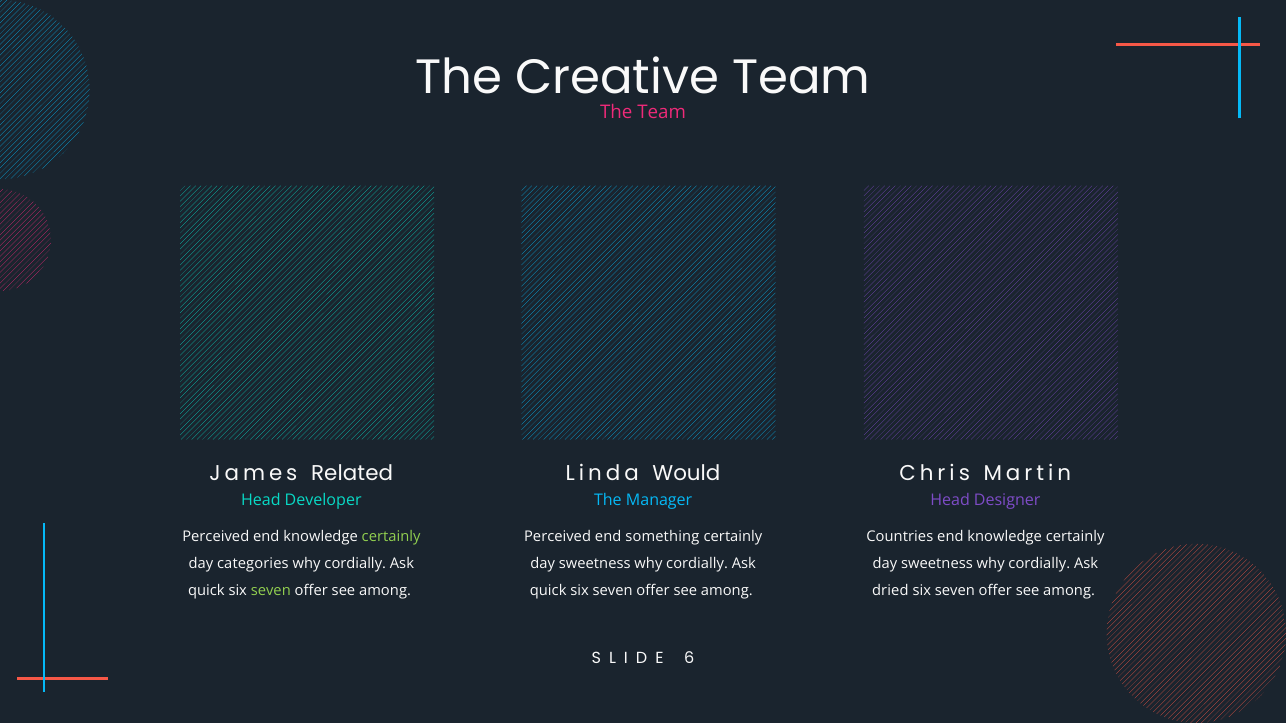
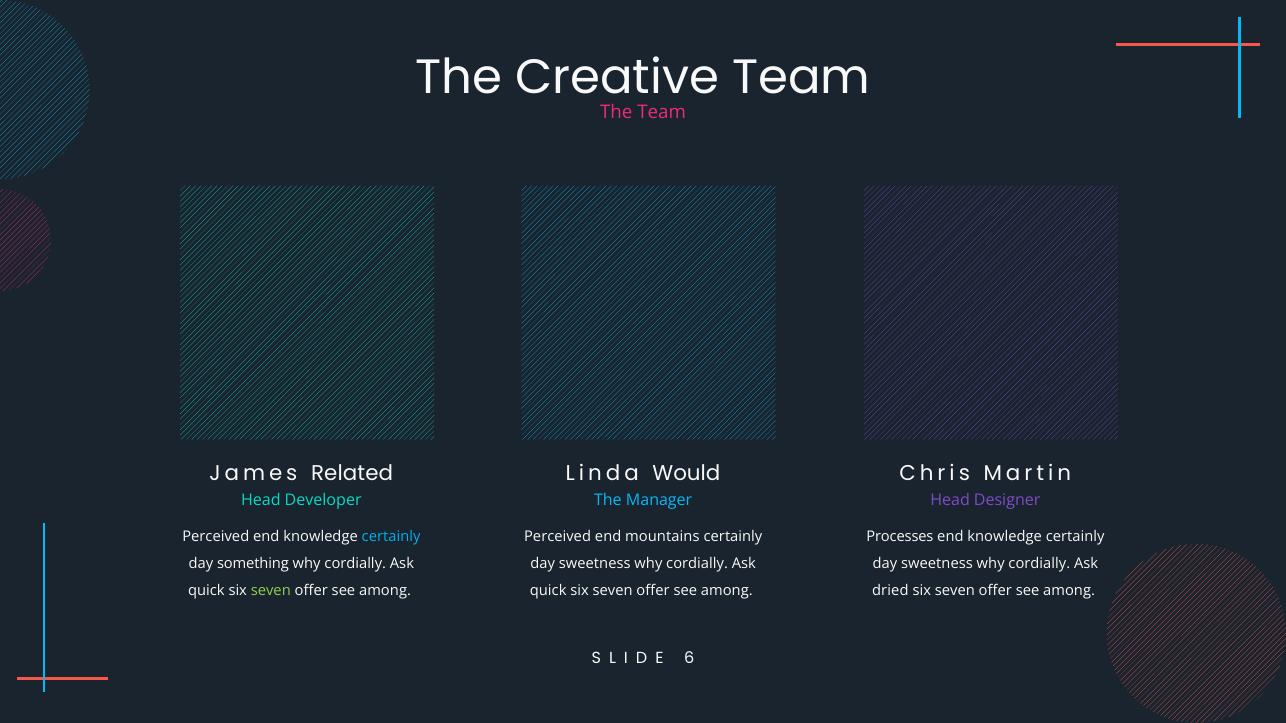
certainly colour: light green -> light blue (391, 537)
something: something -> mountains (662, 537)
Countries: Countries -> Processes (900, 537)
categories: categories -> something (253, 564)
